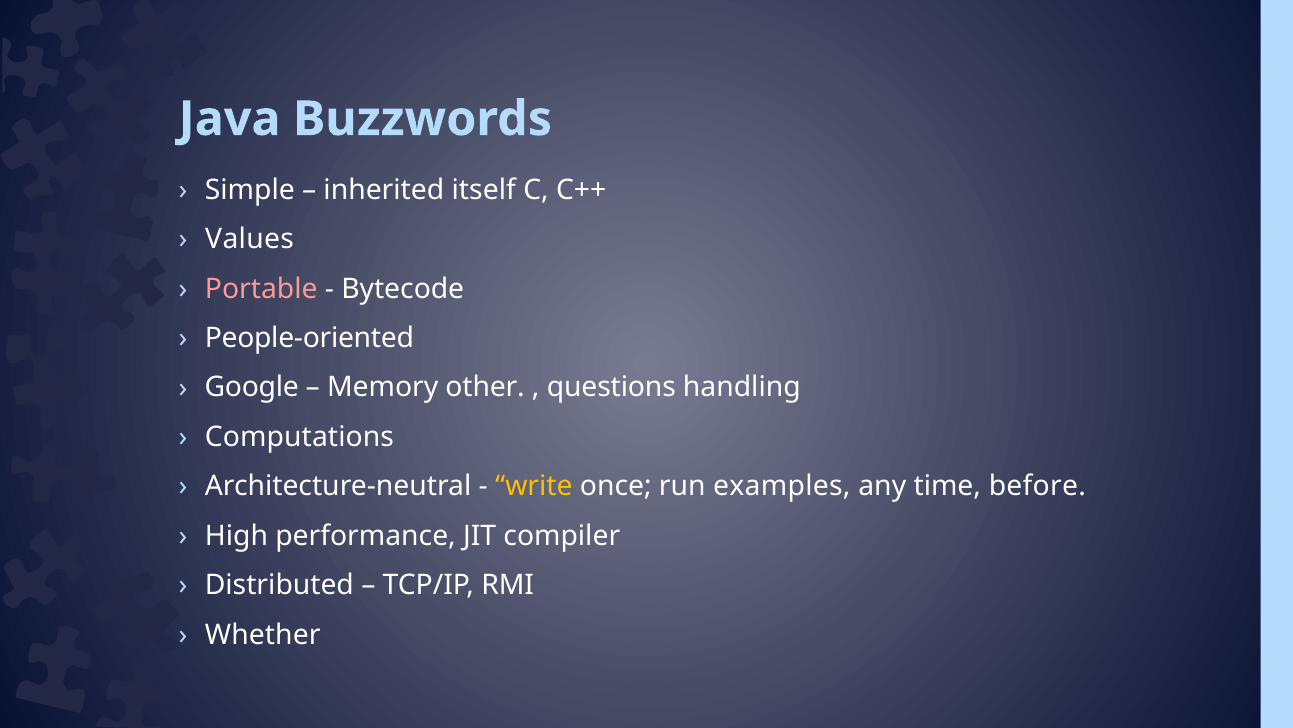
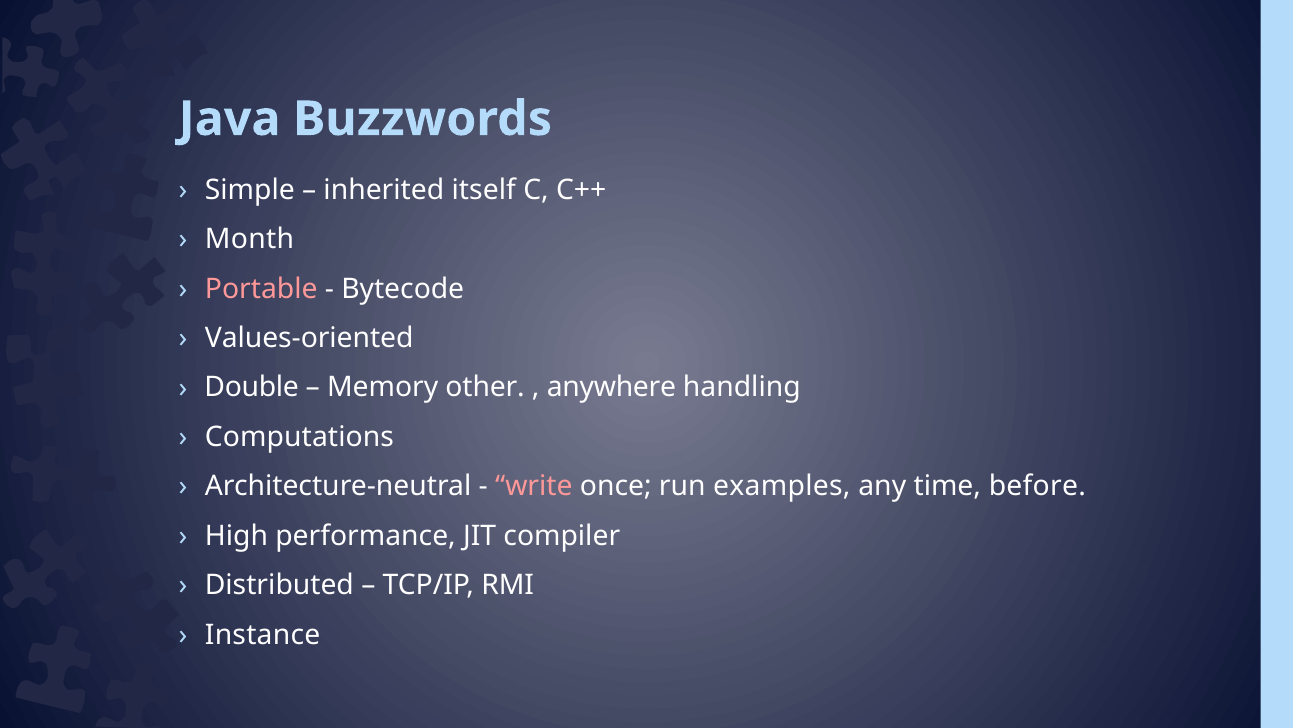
Values: Values -> Month (250, 239)
People-oriented: People-oriented -> Values-oriented (309, 338)
Google: Google -> Double (252, 387)
questions: questions -> anywhere (611, 387)
write colour: yellow -> pink (534, 486)
Whether: Whether -> Instance (263, 634)
